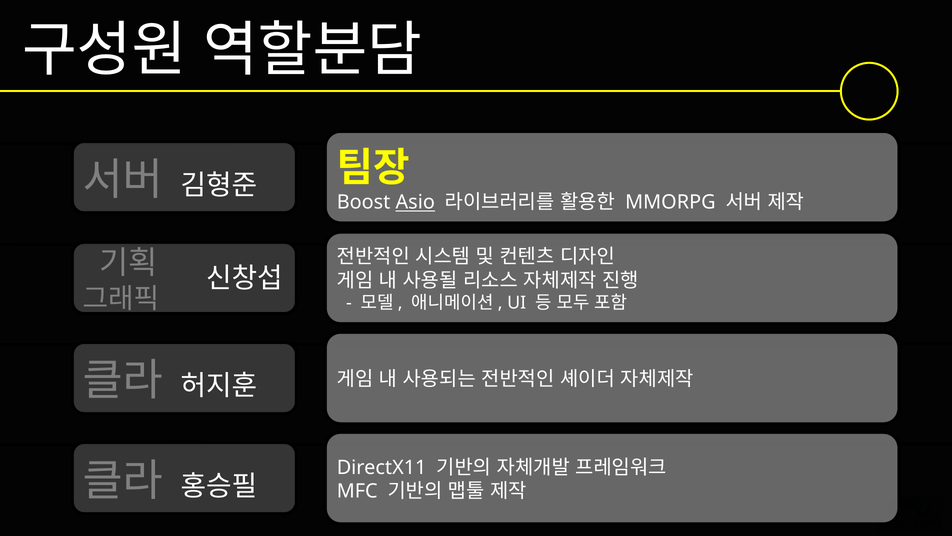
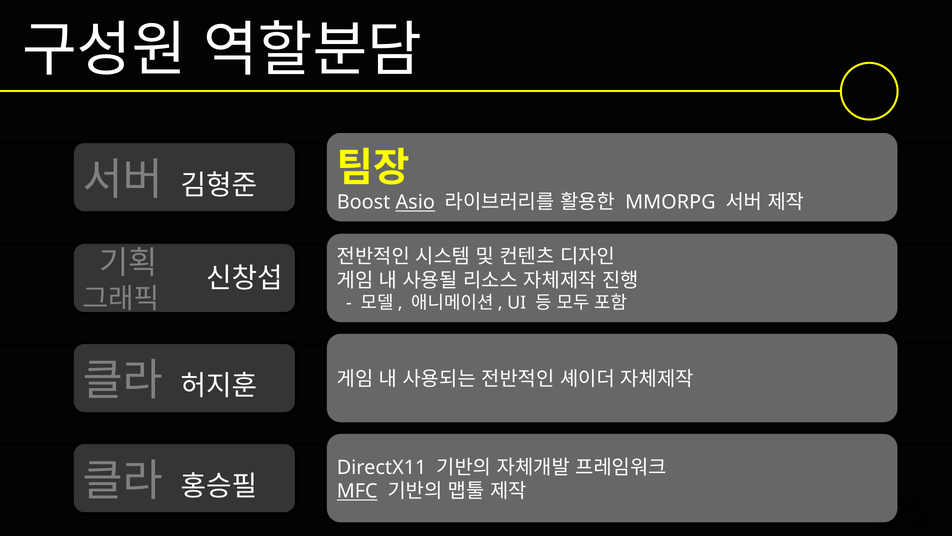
MFC underline: none -> present (357, 491)
